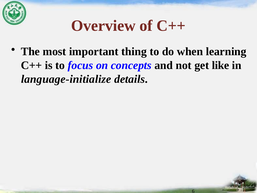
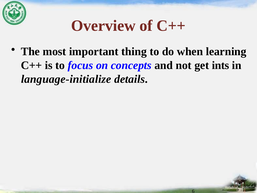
like: like -> ints (221, 65)
